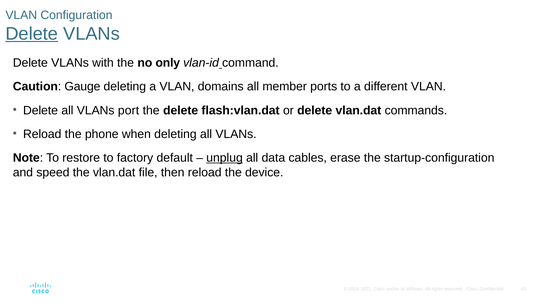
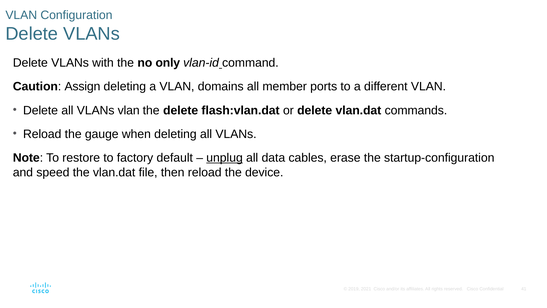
Delete underline: present -> none (32, 34)
Gauge: Gauge -> Assign (82, 87)
VLANs port: port -> vlan (129, 110)
phone: phone -> gauge (102, 134)
